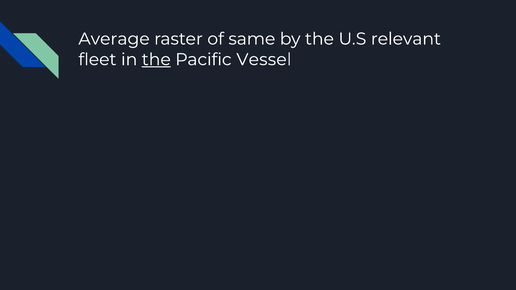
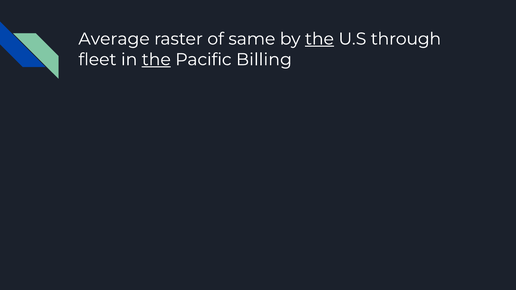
the underline: none -> present (319, 39)
relevant: relevant -> through (406, 39)
Vessel: Vessel -> Billing (264, 60)
